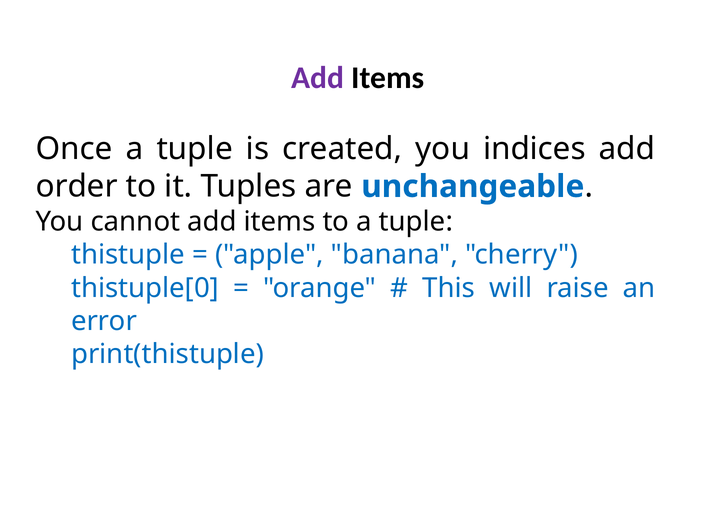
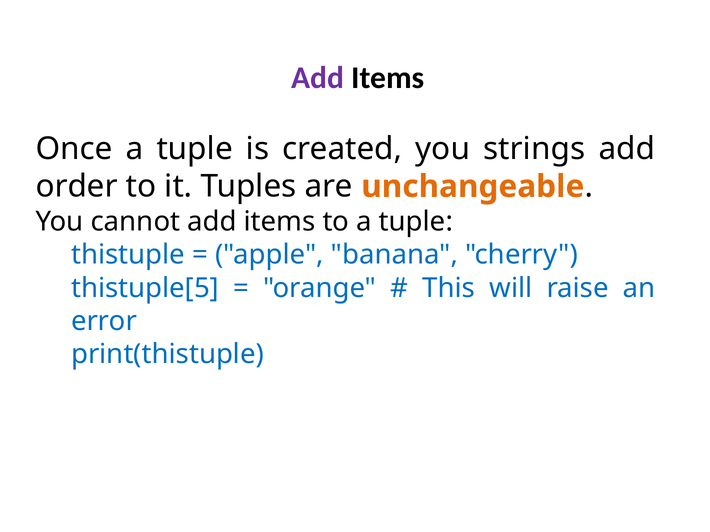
indices: indices -> strings (534, 149)
unchangeable colour: blue -> orange (473, 187)
thistuple[0: thistuple[0 -> thistuple[5 (145, 288)
